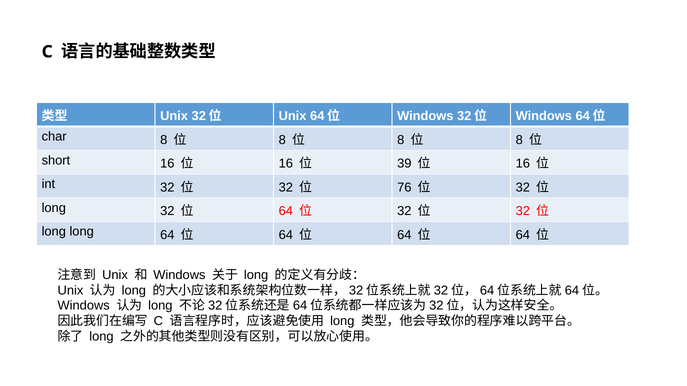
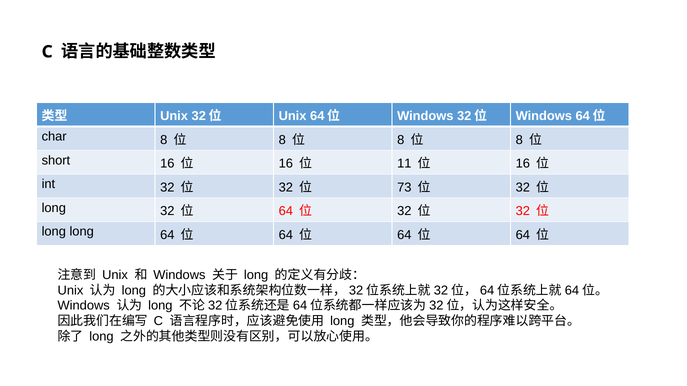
39: 39 -> 11 (404, 164)
76: 76 -> 73 (404, 188)
